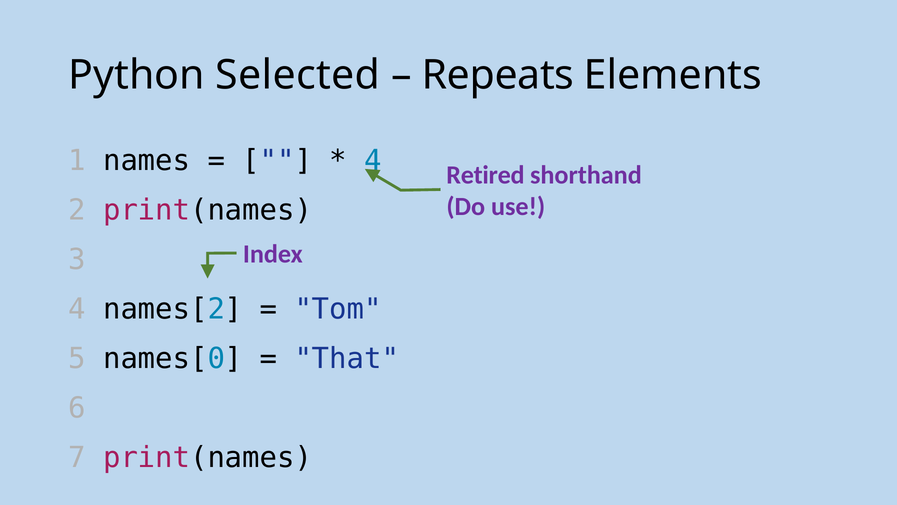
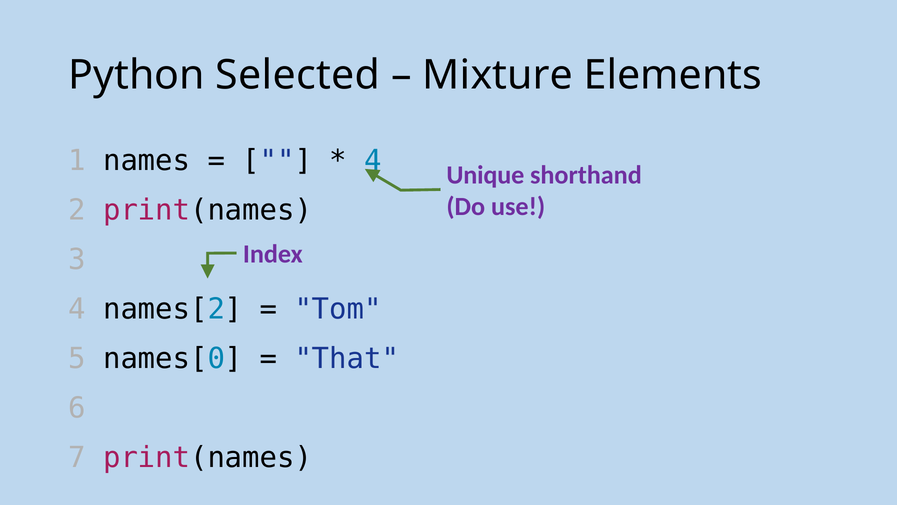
Repeats: Repeats -> Mixture (498, 75)
Retired: Retired -> Unique (485, 175)
